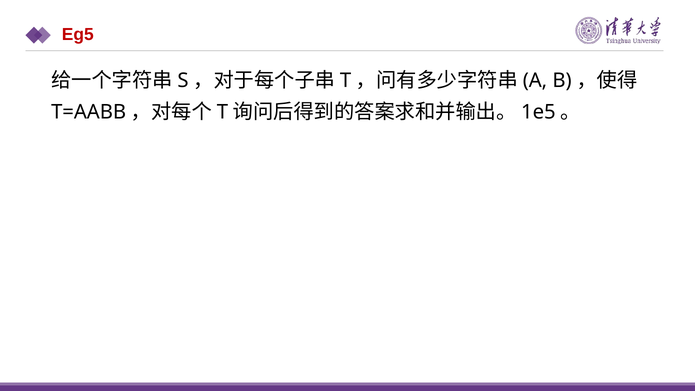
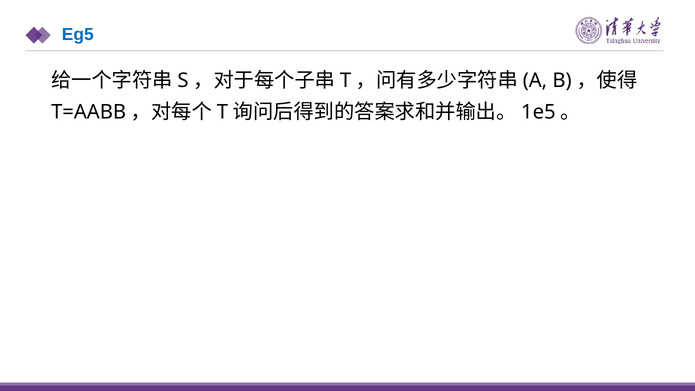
Eg5 colour: red -> blue (78, 34)
